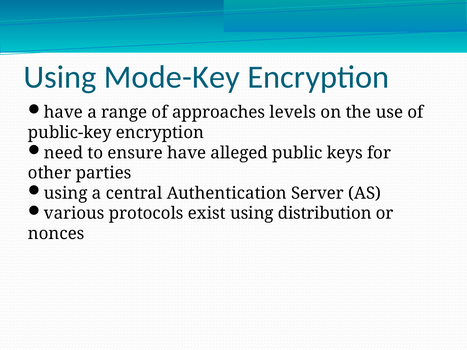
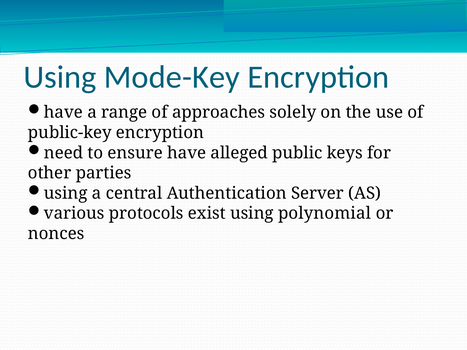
levels: levels -> solely (293, 112)
distribution: distribution -> polynomial (325, 214)
